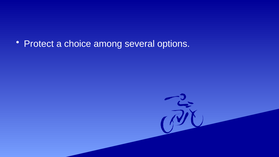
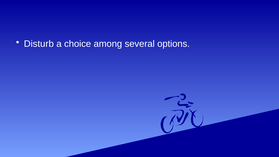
Protect: Protect -> Disturb (39, 44)
